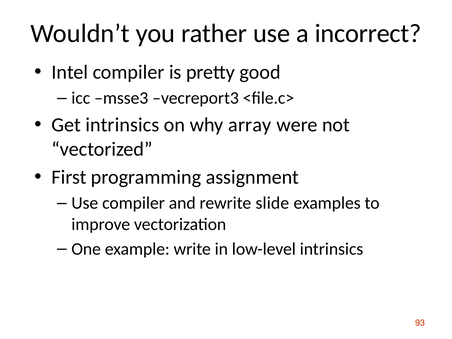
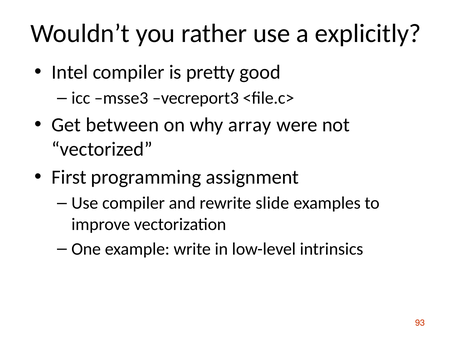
incorrect: incorrect -> explicitly (368, 33)
Get intrinsics: intrinsics -> between (122, 125)
